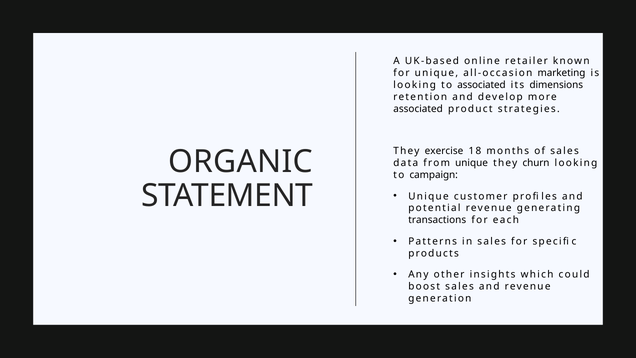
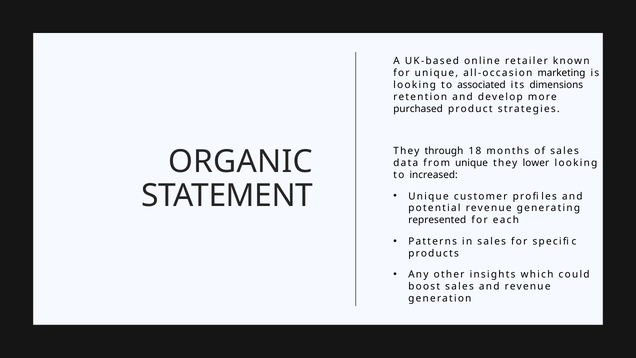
associated: associated -> purchased (418, 109)
exercise: exercise -> through (444, 151)
churn: churn -> lower (536, 163)
campaign: campaign -> increased (434, 175)
transactions: transactions -> represented (437, 220)
